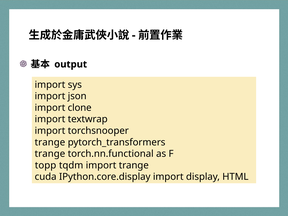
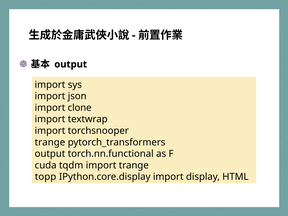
trange: trange -> output (50, 154)
topp: topp -> cuda (46, 165)
cuda: cuda -> topp (46, 177)
